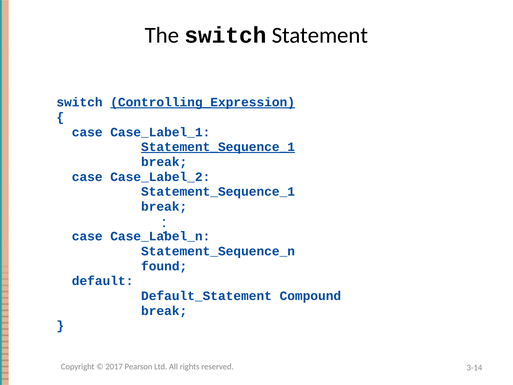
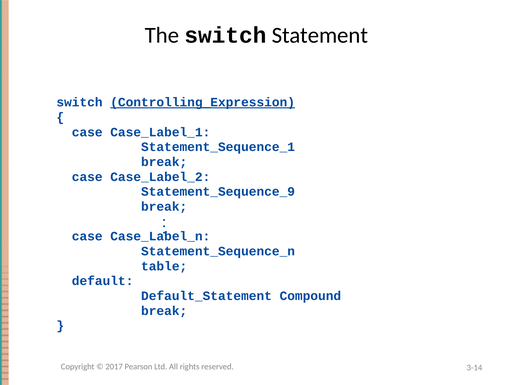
Statement_Sequence_1 underline: present -> none (218, 147)
Statement_Sequence_1: Statement_Sequence_1 -> Statement_Sequence_9 (218, 192)
found: found -> table (164, 266)
